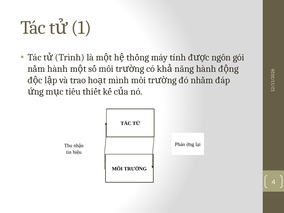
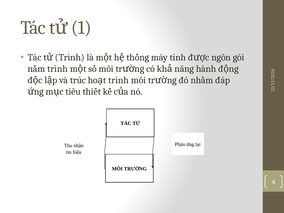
hành: hành -> trình (58, 69)
trao: trao -> trúc (78, 80)
mình: mình -> trình (119, 80)
